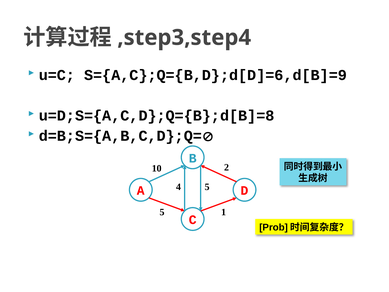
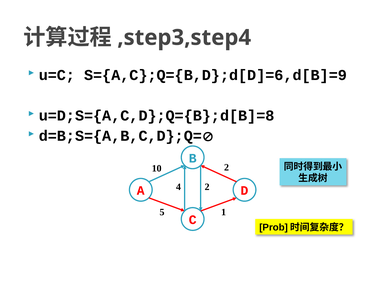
4 5: 5 -> 2 (207, 187)
